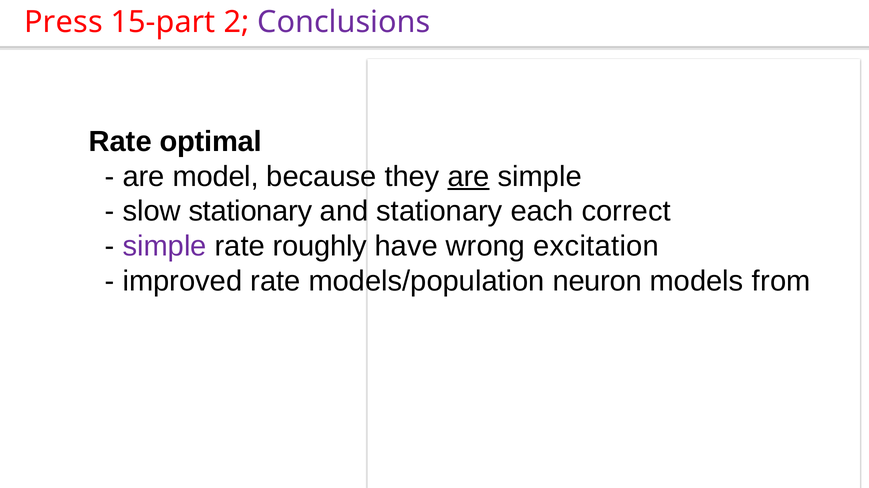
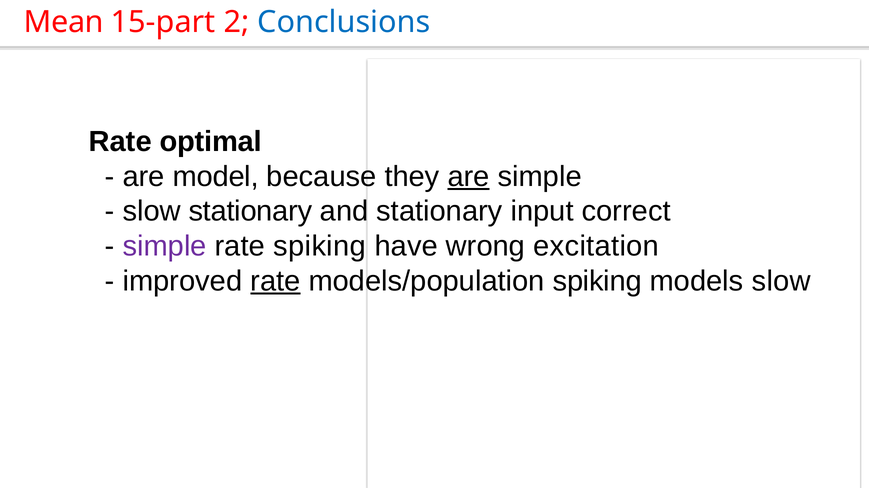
Press: Press -> Mean (64, 22)
Conclusions colour: purple -> blue (344, 22)
each: each -> input (542, 212)
rate roughly: roughly -> spiking (320, 247)
rate underline: none -> present (275, 282)
models/population neuron: neuron -> spiking (597, 282)
models from: from -> slow (781, 282)
